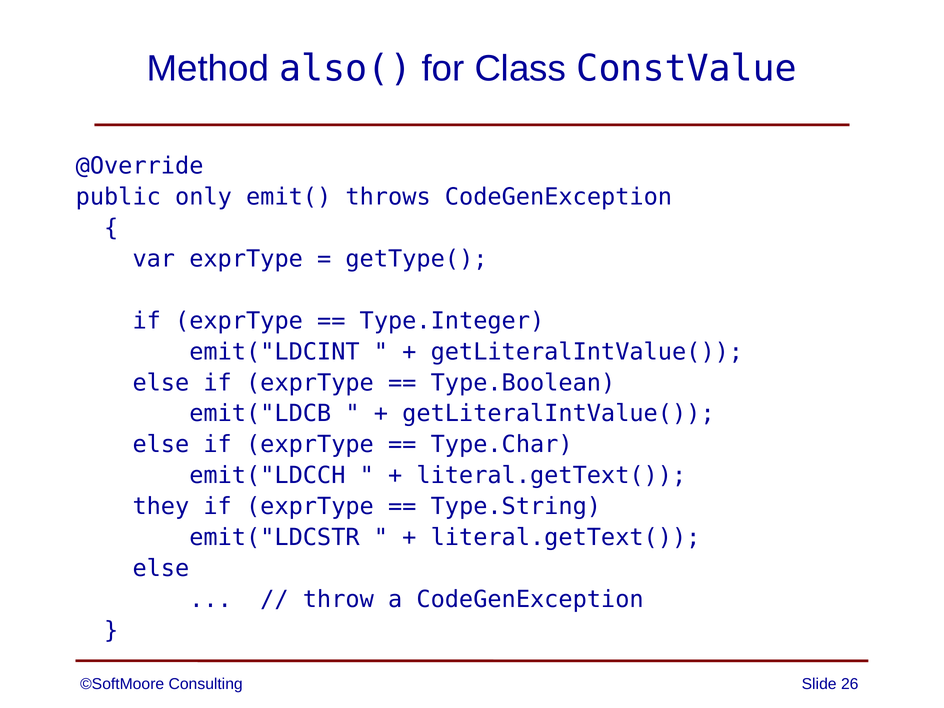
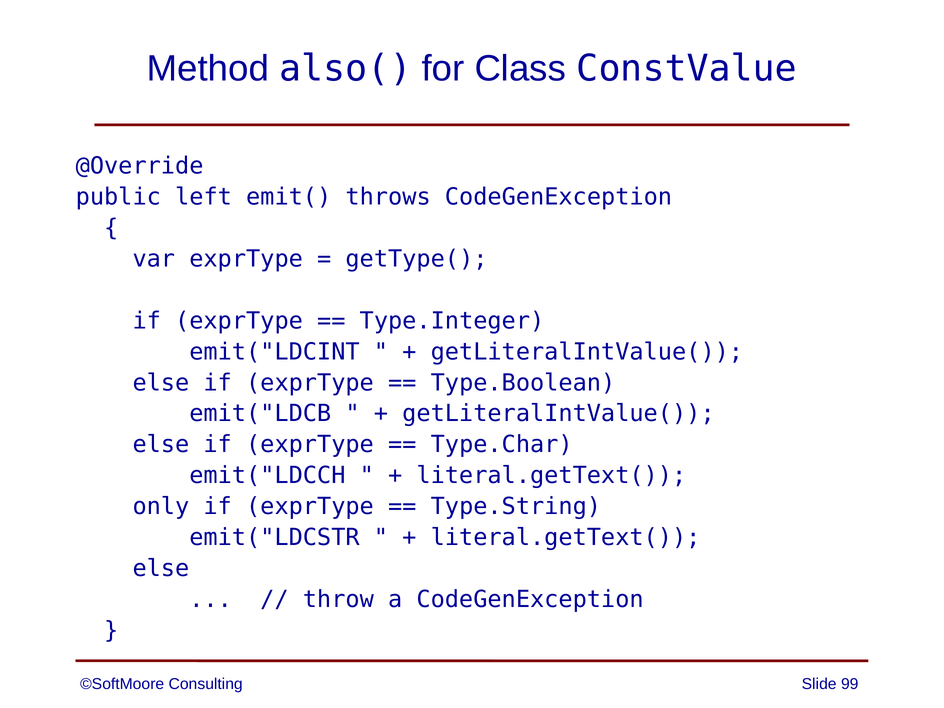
only: only -> left (204, 197)
they: they -> only (161, 507)
26: 26 -> 99 (850, 684)
